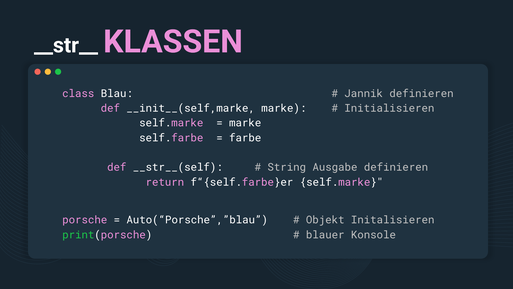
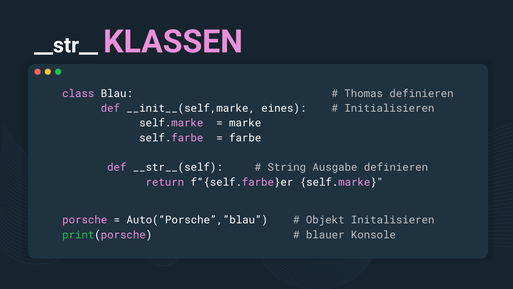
Jannik: Jannik -> Thomas (364, 93)
__init__(self,marke marke: marke -> eines (284, 108)
